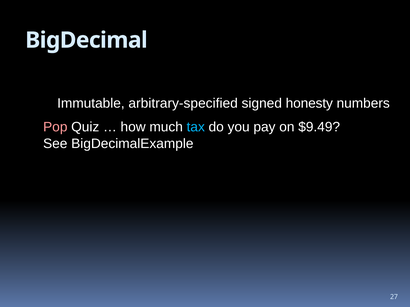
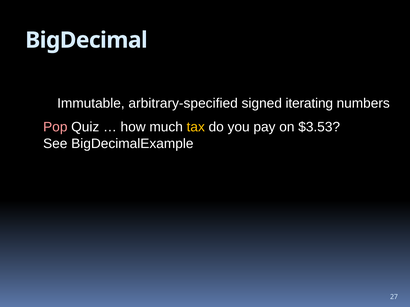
honesty: honesty -> iterating (309, 103)
tax colour: light blue -> yellow (196, 127)
$9.49: $9.49 -> $3.53 (319, 127)
